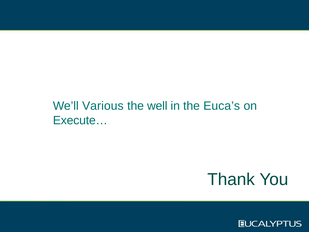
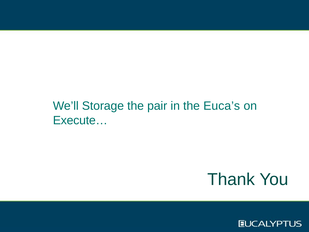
Various: Various -> Storage (103, 106)
well: well -> pair (157, 106)
